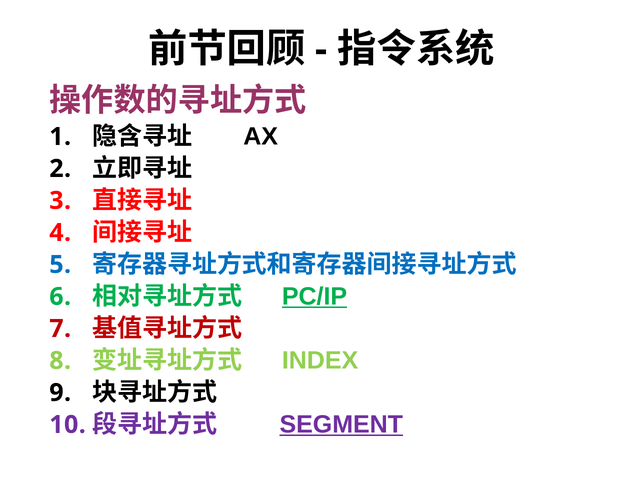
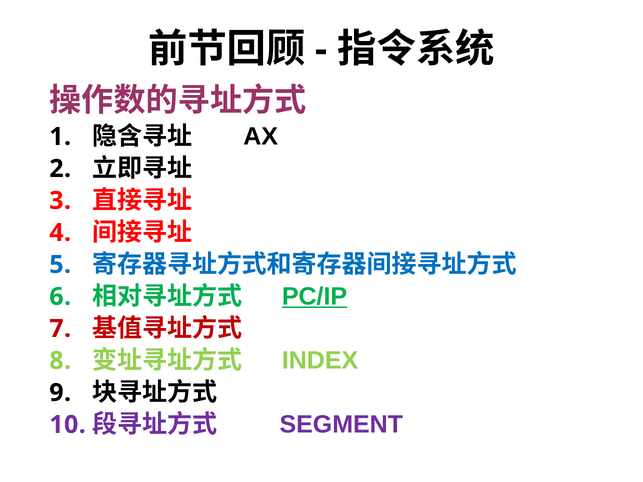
SEGMENT underline: present -> none (341, 425)
